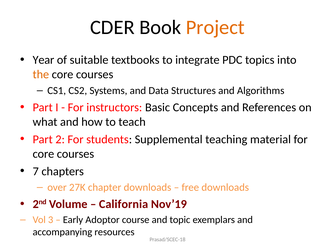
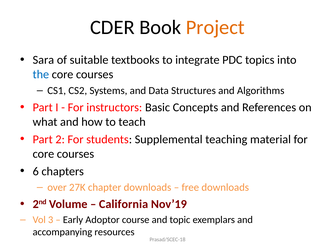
Year: Year -> Sara (43, 60)
the colour: orange -> blue (41, 75)
7: 7 -> 6 (36, 171)
